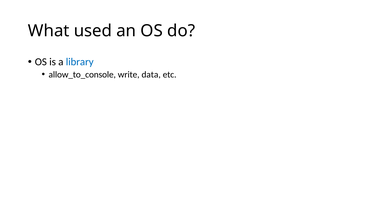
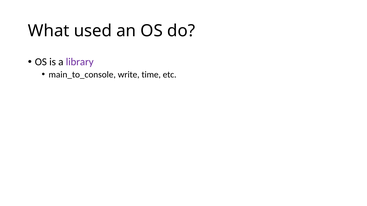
library colour: blue -> purple (80, 62)
allow_to_console: allow_to_console -> main_to_console (82, 75)
data: data -> time (151, 75)
